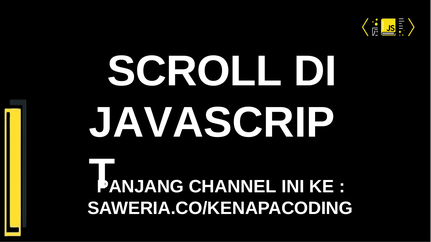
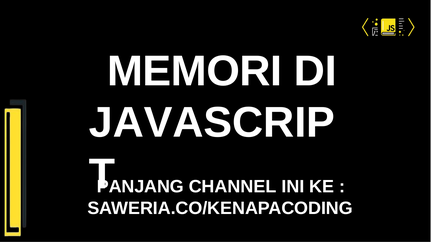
SCROLL: SCROLL -> MEMORI (195, 71)
